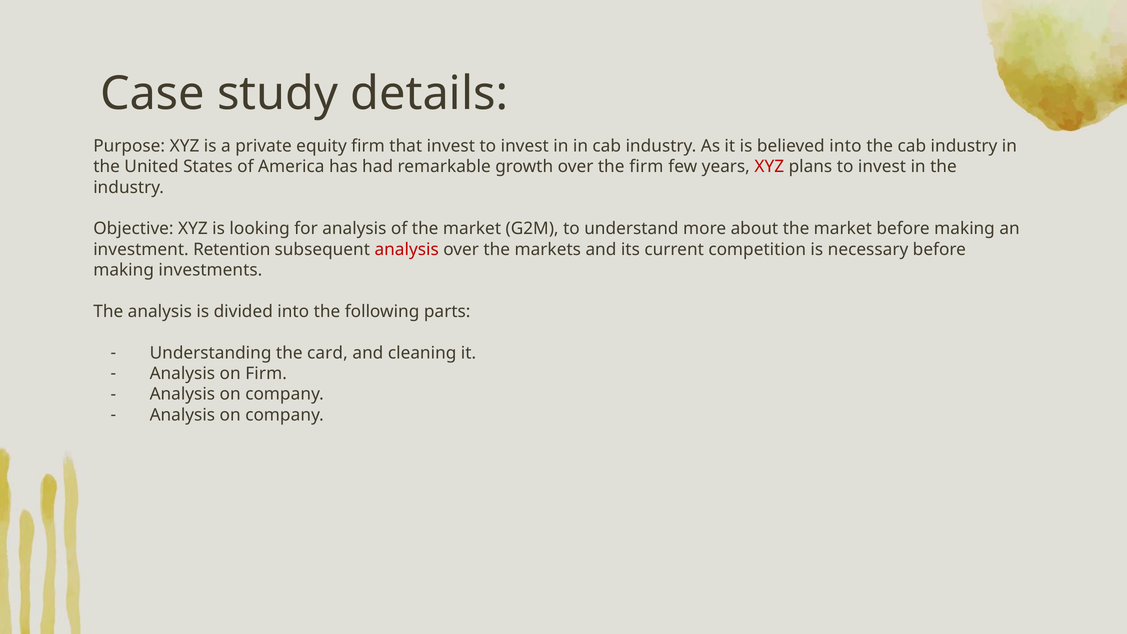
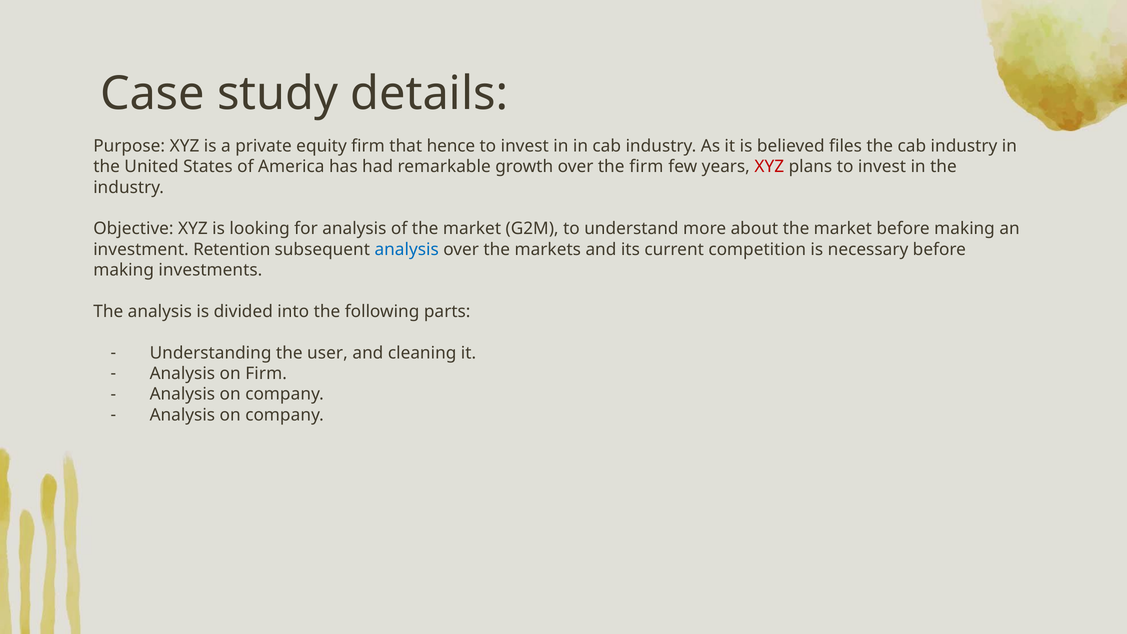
that invest: invest -> hence (451, 146)
believed into: into -> files (846, 146)
analysis colour: red -> blue (407, 249)
card: card -> user (327, 353)
